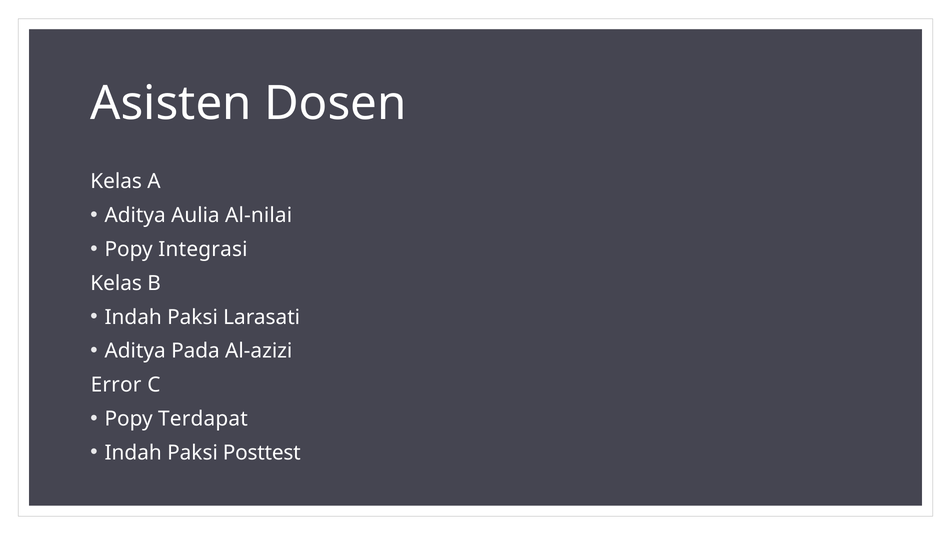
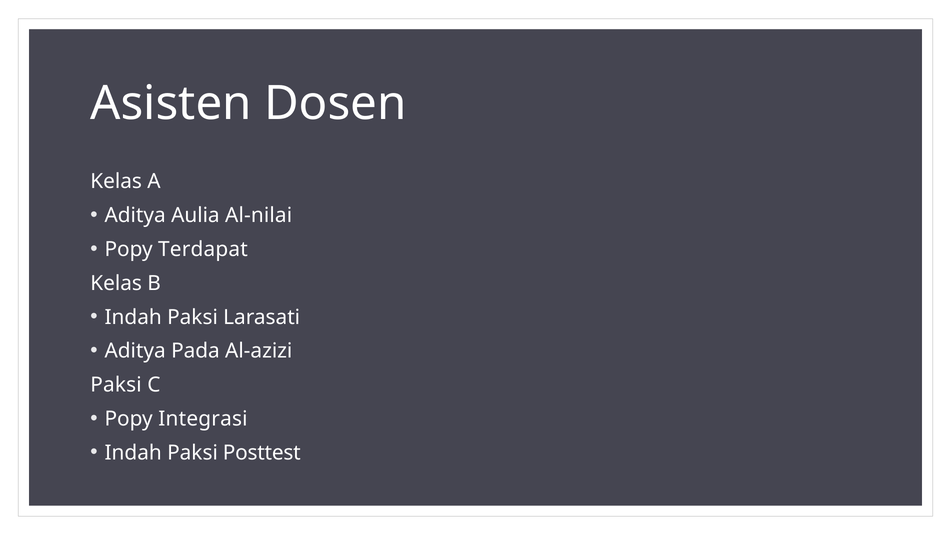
Integrasi: Integrasi -> Terdapat (203, 249)
Error: Error -> Paksi (116, 385)
Terdapat: Terdapat -> Integrasi (203, 419)
